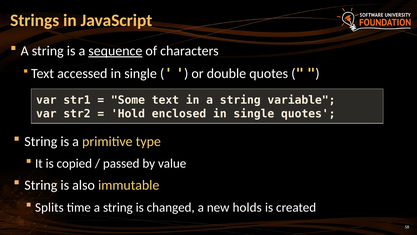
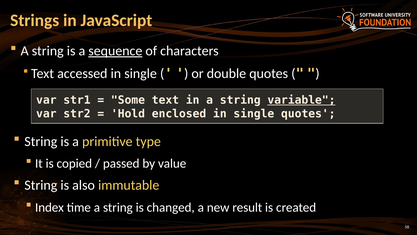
variable underline: none -> present (301, 100)
Splits: Splits -> Index (49, 207)
holds: holds -> result (247, 207)
